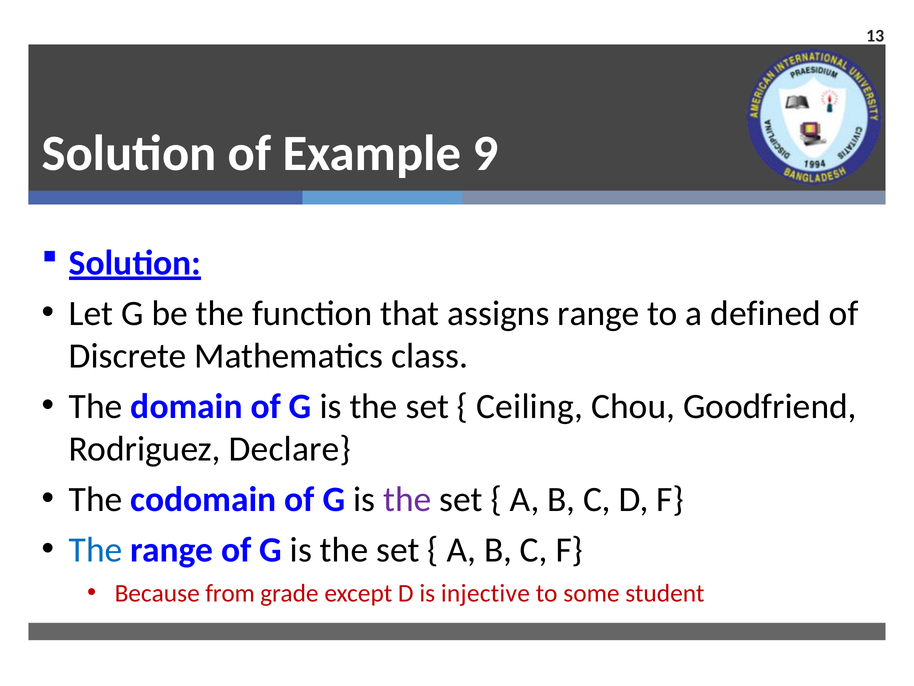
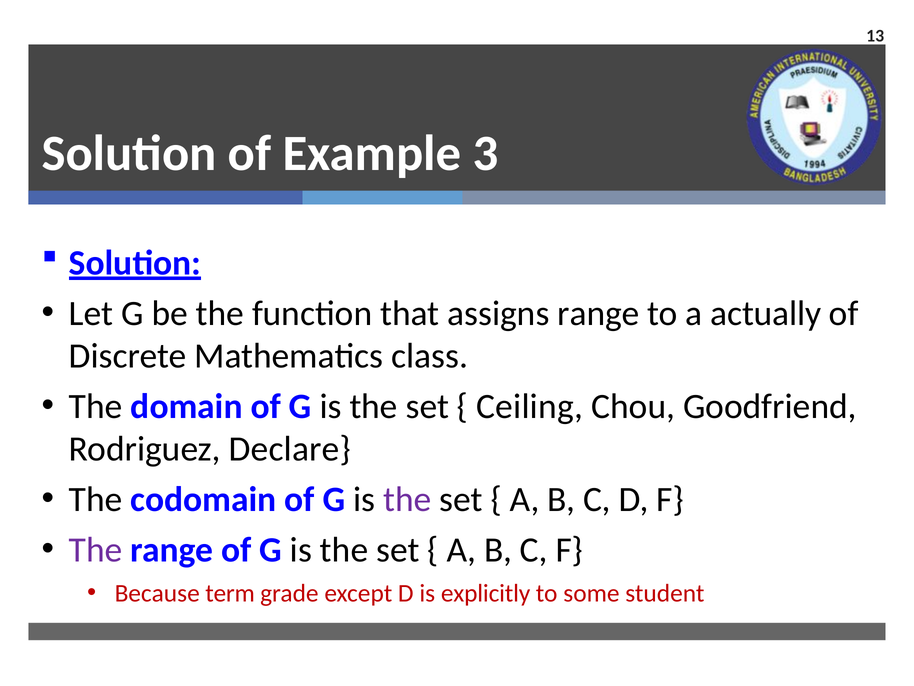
9: 9 -> 3 (486, 154)
defined: defined -> actually (766, 313)
The colour: blue -> purple (96, 549)
from: from -> term (230, 593)
injective: injective -> explicitly (486, 593)
